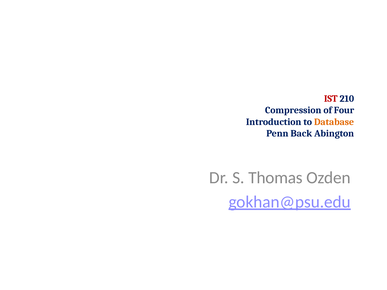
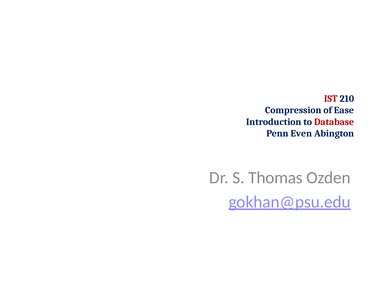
Four: Four -> Ease (344, 110)
Database colour: orange -> red (334, 122)
Back: Back -> Even (301, 134)
